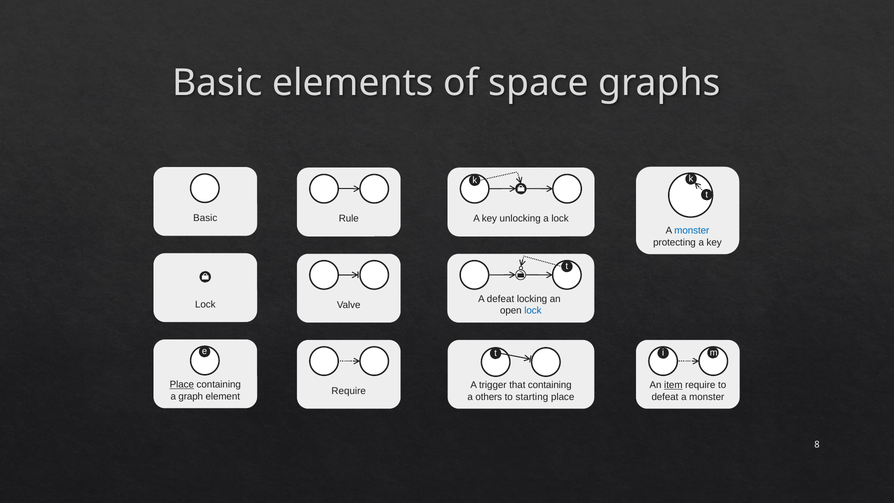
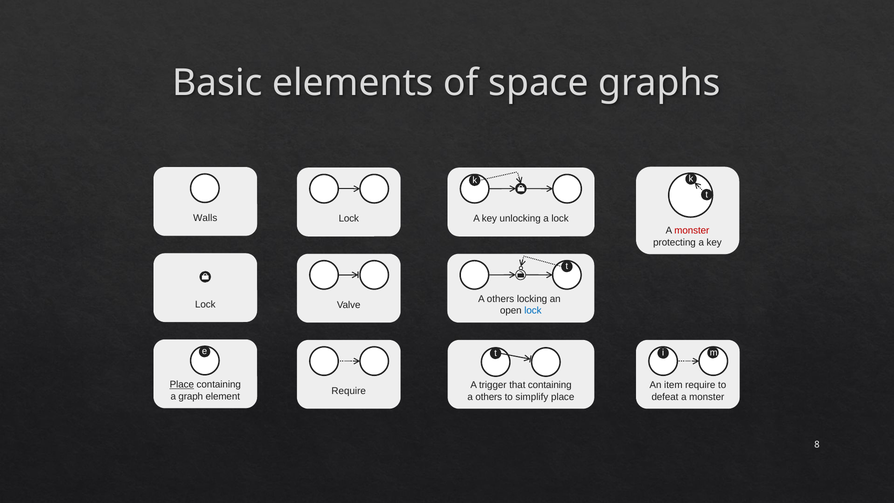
Basic: Basic -> Walls (205, 218)
Rule: Rule -> Lock (349, 219)
monster colour: blue -> red (692, 231)
defeat: defeat -> others (501, 299)
item underline: present -> none (673, 385)
starting: starting -> simplify (532, 397)
